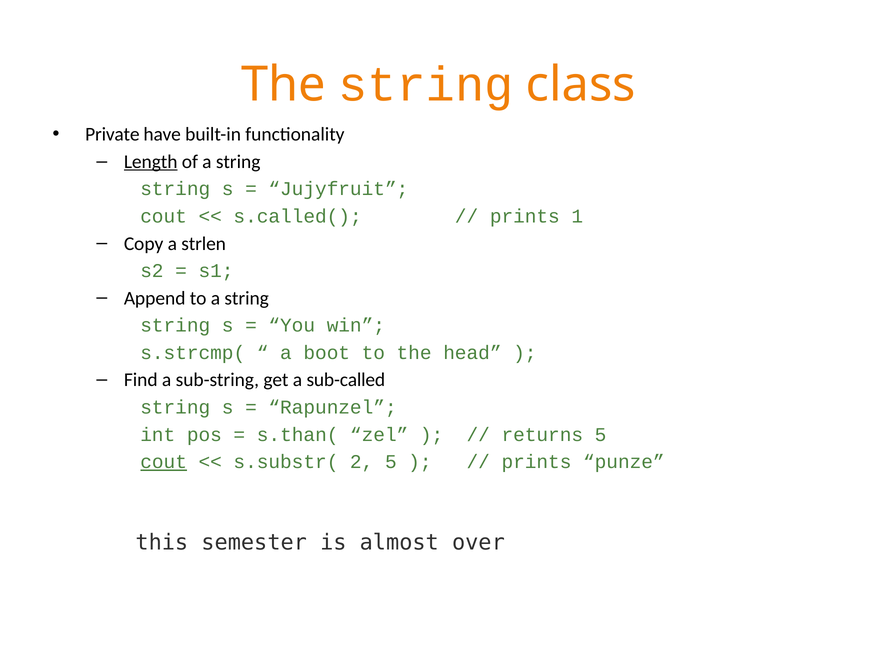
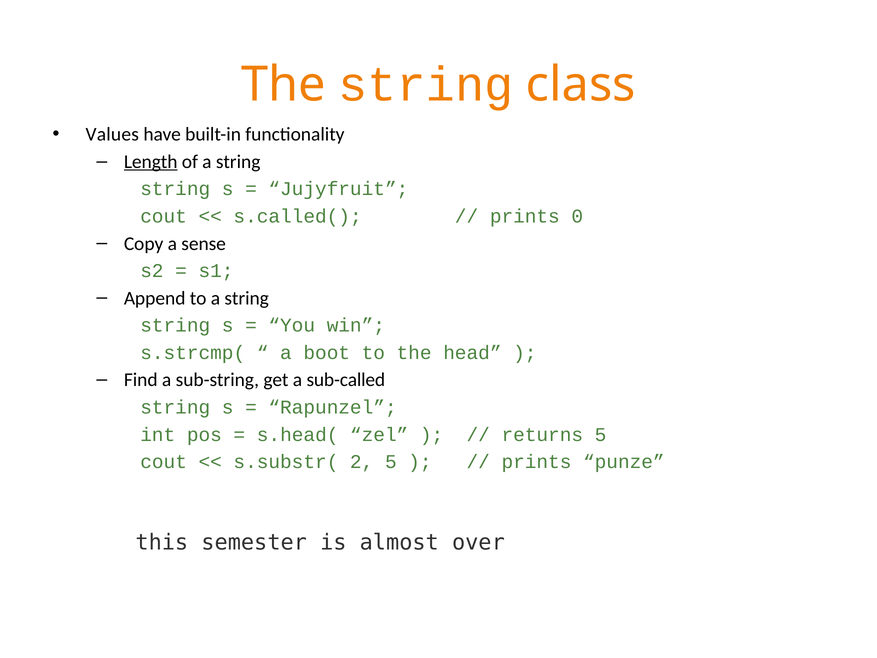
Private: Private -> Values (112, 134)
1: 1 -> 0 (577, 216)
strlen: strlen -> sense (204, 243)
s.than(: s.than( -> s.head( (298, 434)
cout underline: present -> none (164, 462)
